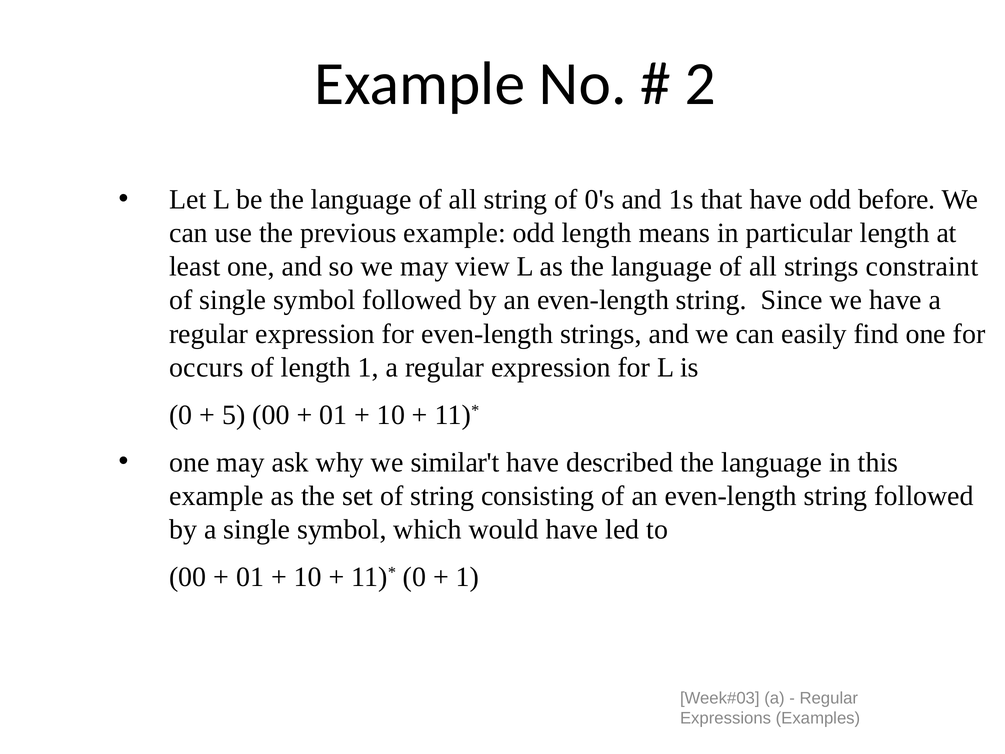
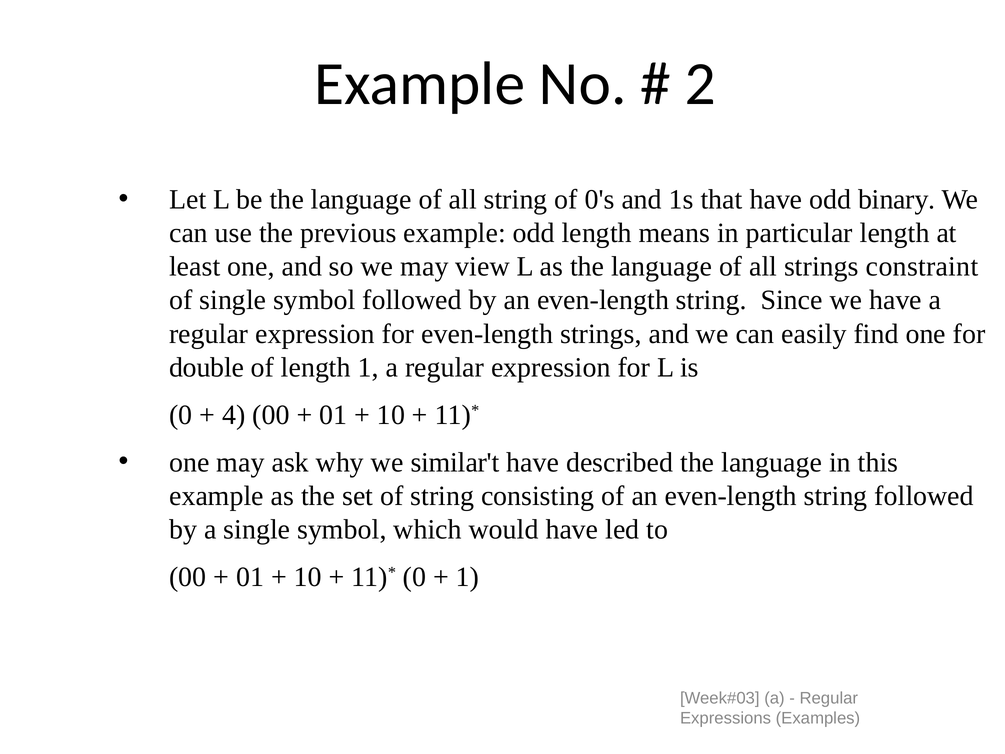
before: before -> binary (897, 200)
occurs: occurs -> double (207, 367)
5: 5 -> 4 (234, 415)
